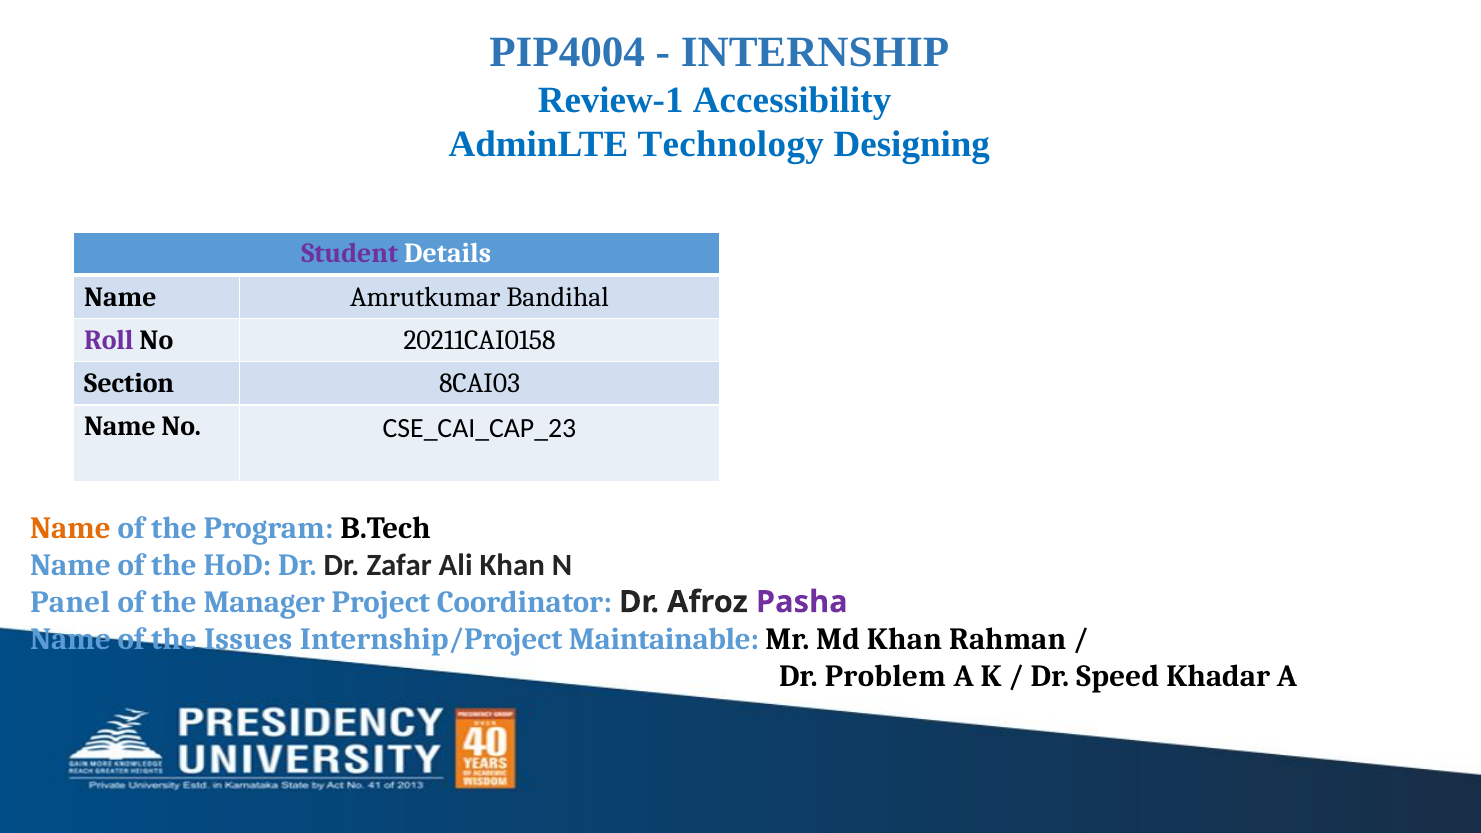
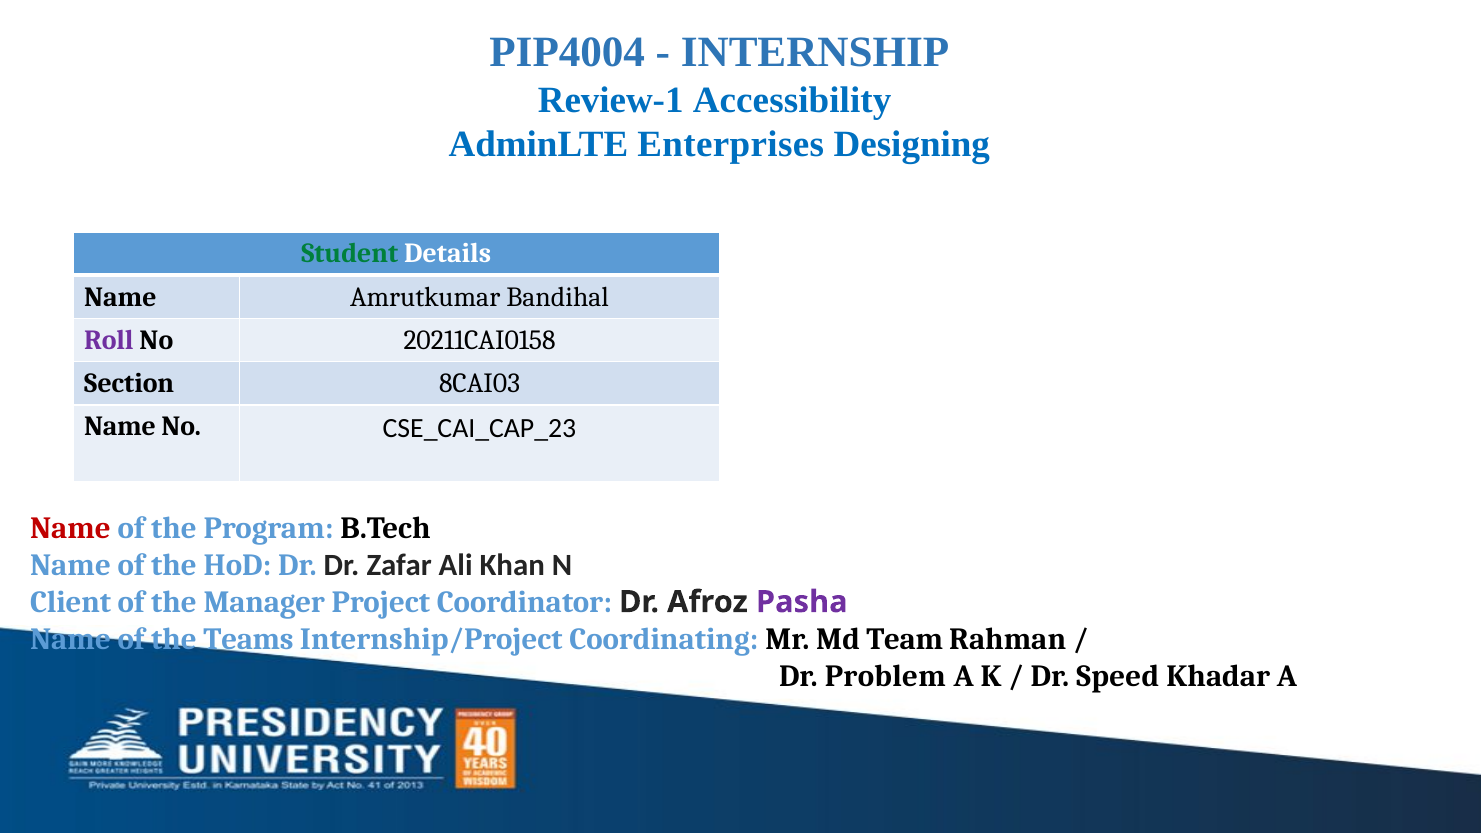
Technology: Technology -> Enterprises (731, 144)
Student colour: purple -> green (350, 254)
Name colour: orange -> red (70, 528)
Panel: Panel -> Client (71, 602)
Issues: Issues -> Teams (249, 639)
Maintainable: Maintainable -> Coordinating (664, 639)
Md Khan: Khan -> Team (905, 639)
